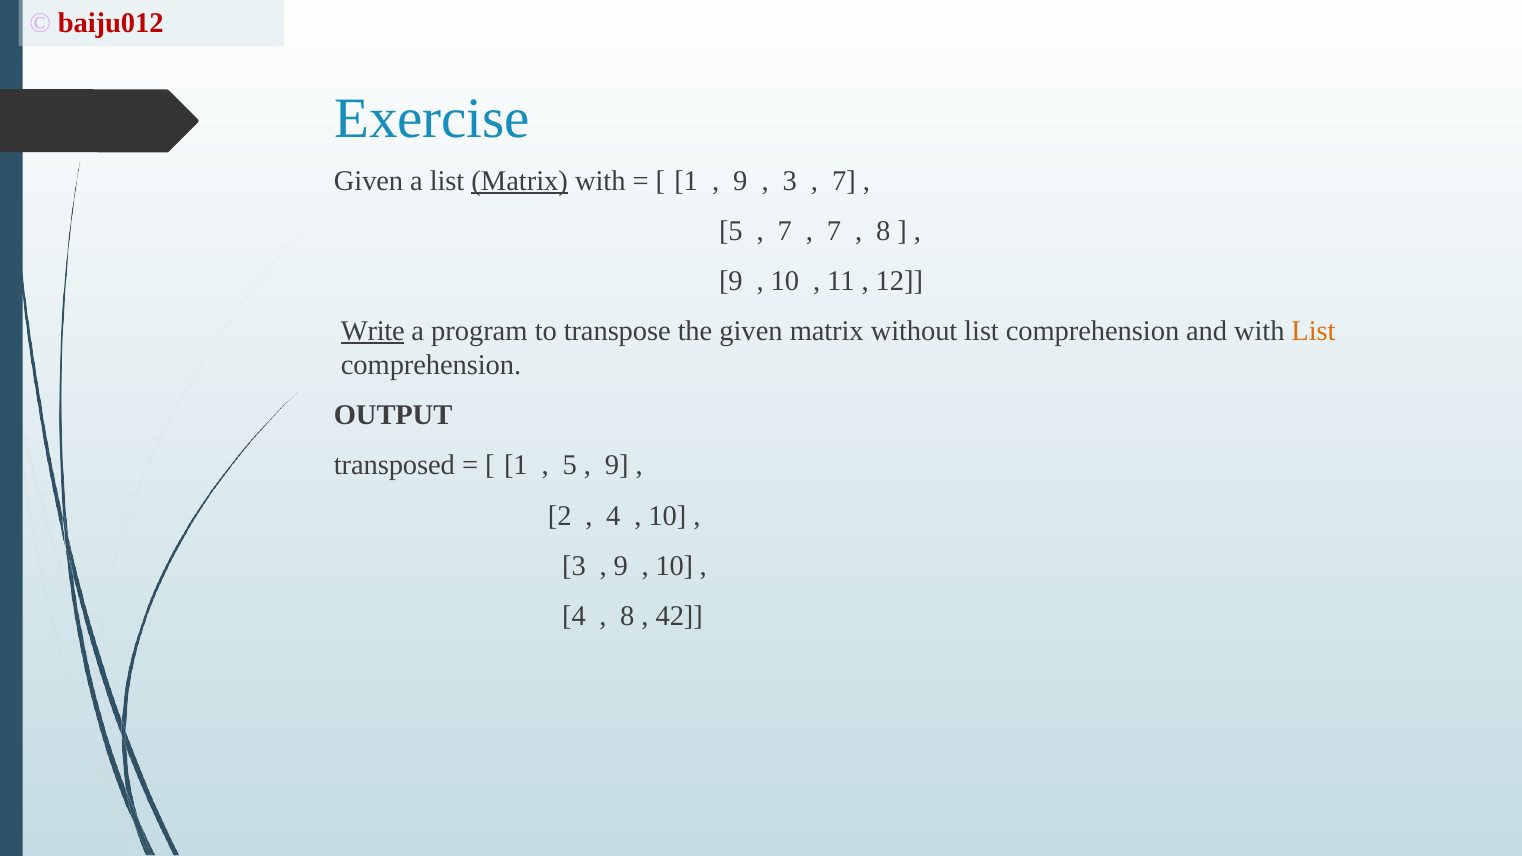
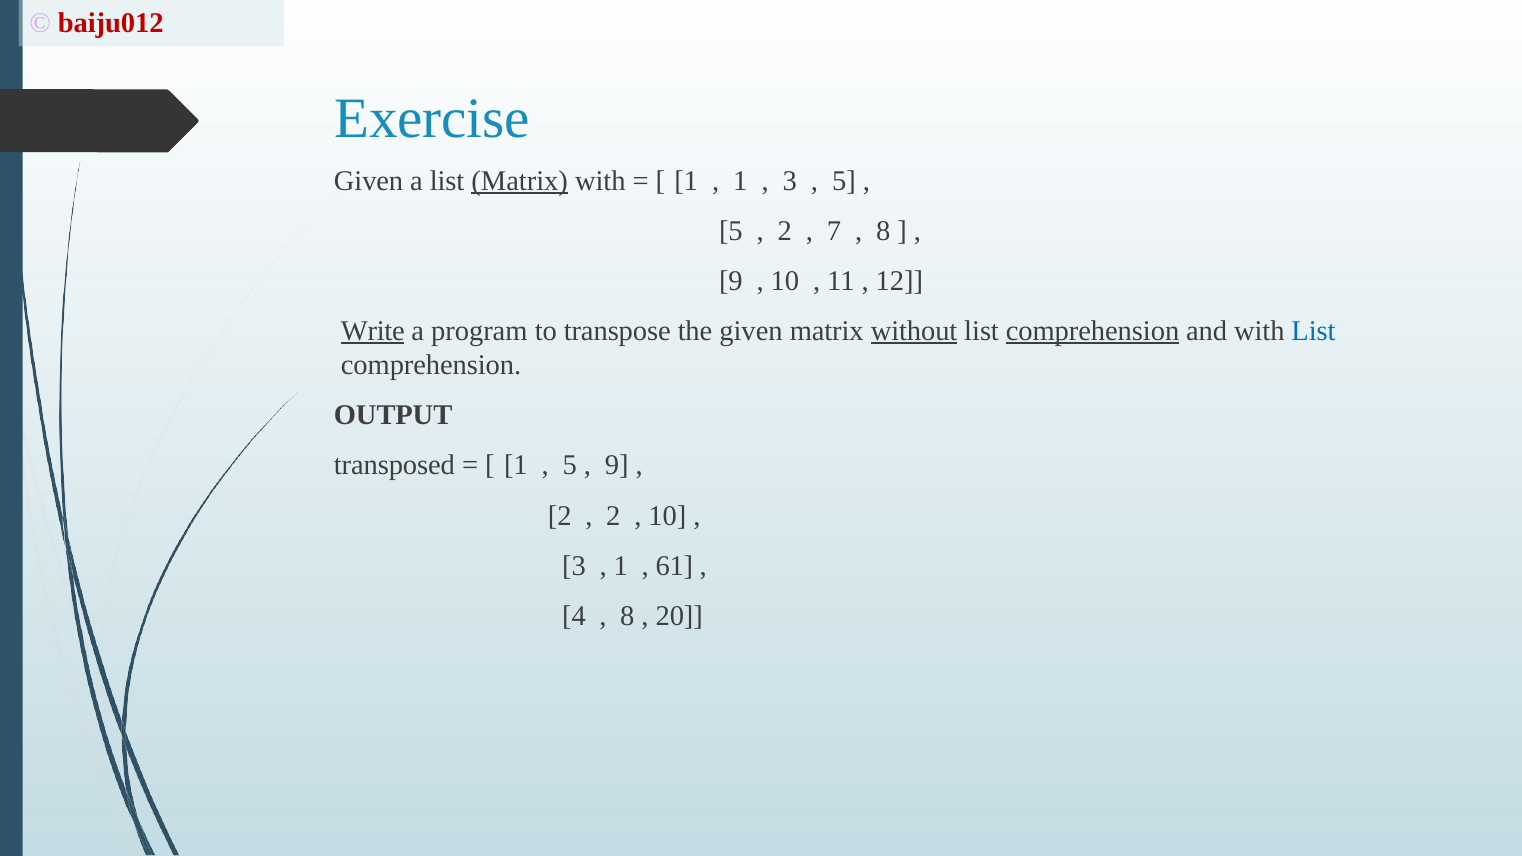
9: 9 -> 1 (740, 181)
7: 7 -> 5 (844, 181)
7: 7 -> 2 (785, 231)
without underline: none -> present (914, 331)
comprehension underline: none -> present (1093, 331)
List colour: orange -> blue (1313, 331)
4: 4 -> 2 (613, 516)
9: 9 -> 1 (621, 566)
10: 10 -> 61 (674, 566)
42: 42 -> 20 (679, 616)
